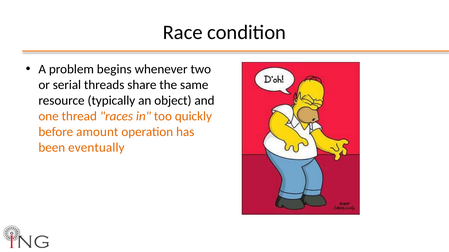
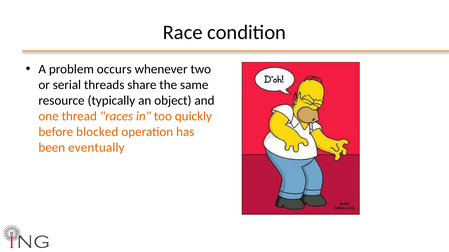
begins: begins -> occurs (114, 69)
amount: amount -> blocked (97, 132)
